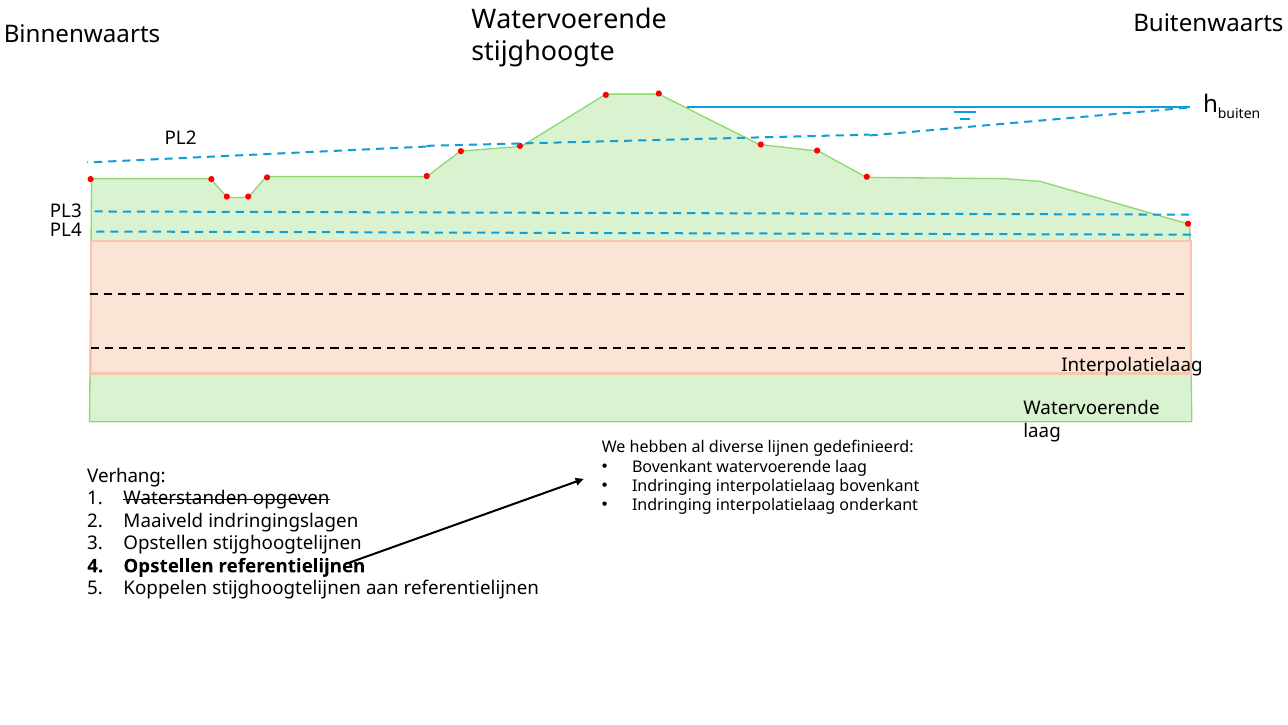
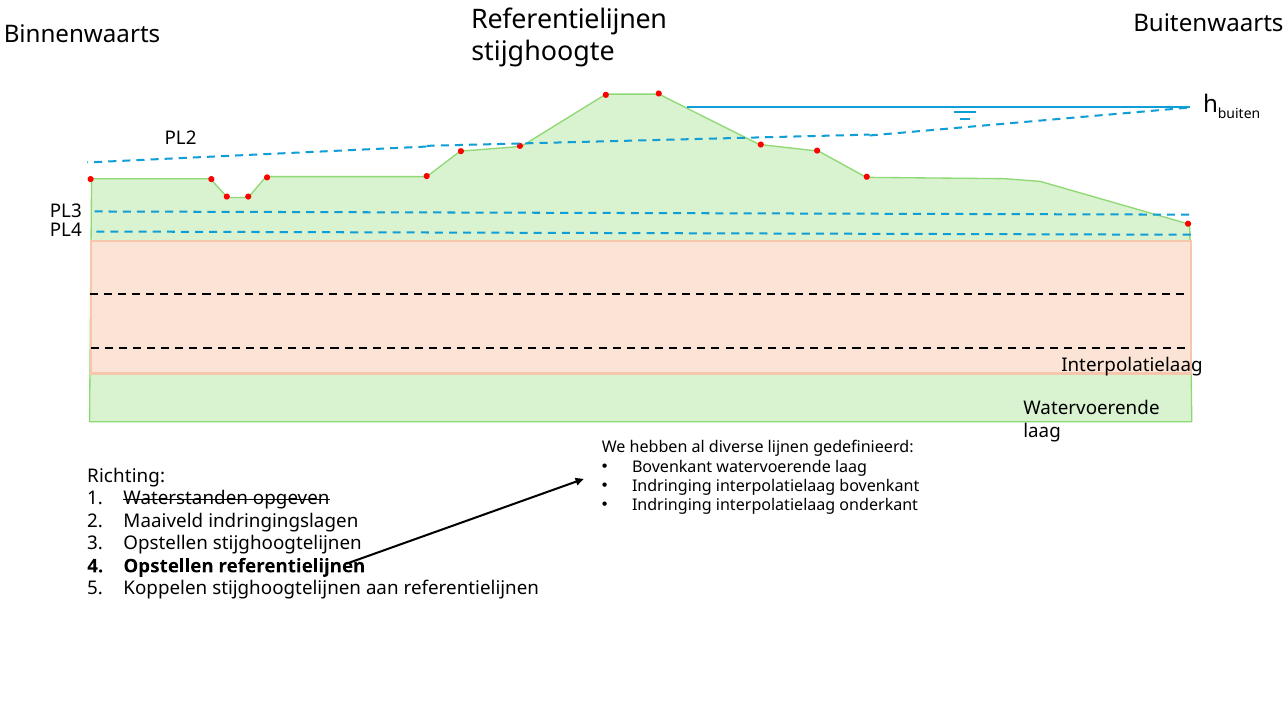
Watervoerende: Watervoerende -> Referentielijnen (569, 19)
Verhang: Verhang -> Richting (126, 476)
